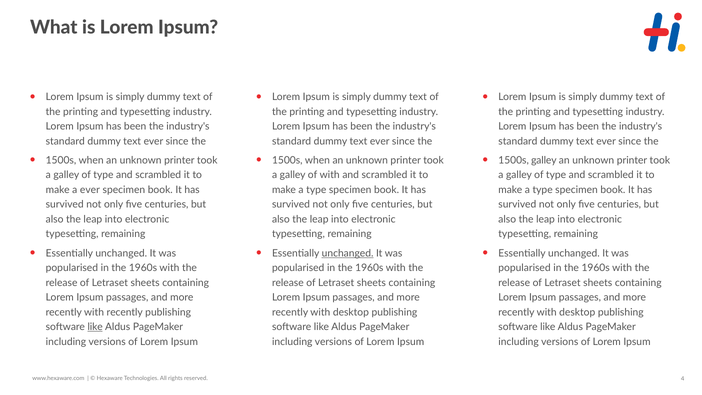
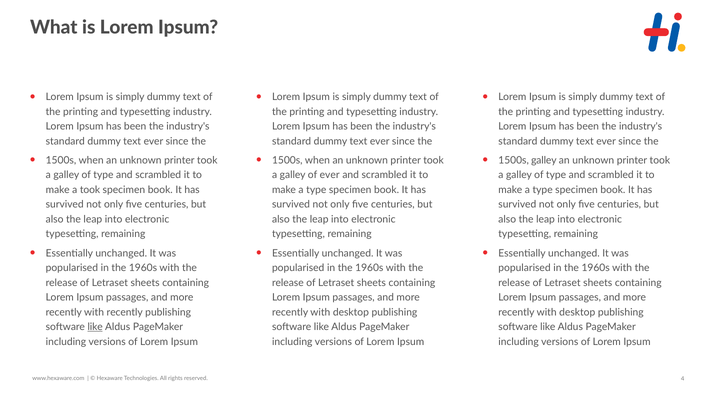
of with: with -> ever (330, 175)
a ever: ever -> took (90, 190)
unchanged underline: present -> none (348, 253)
